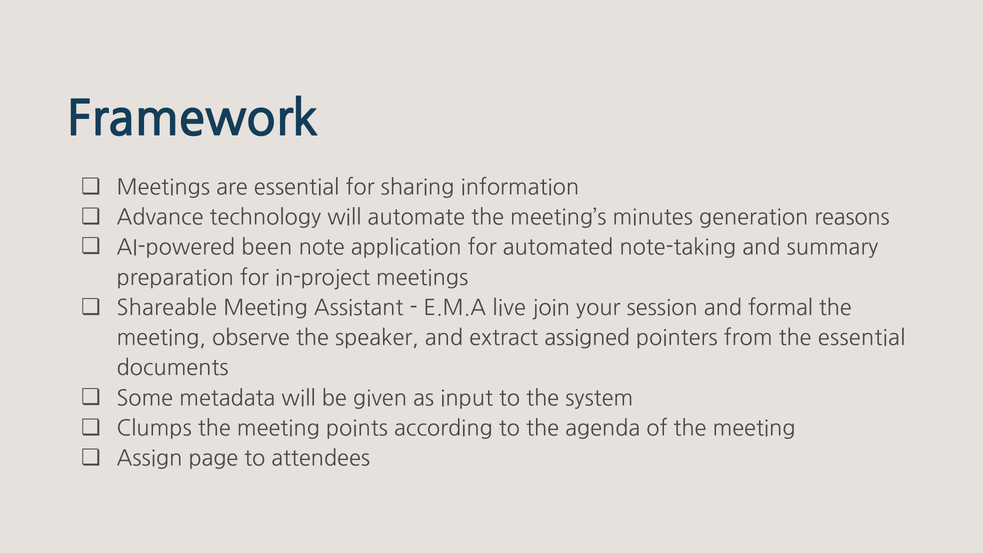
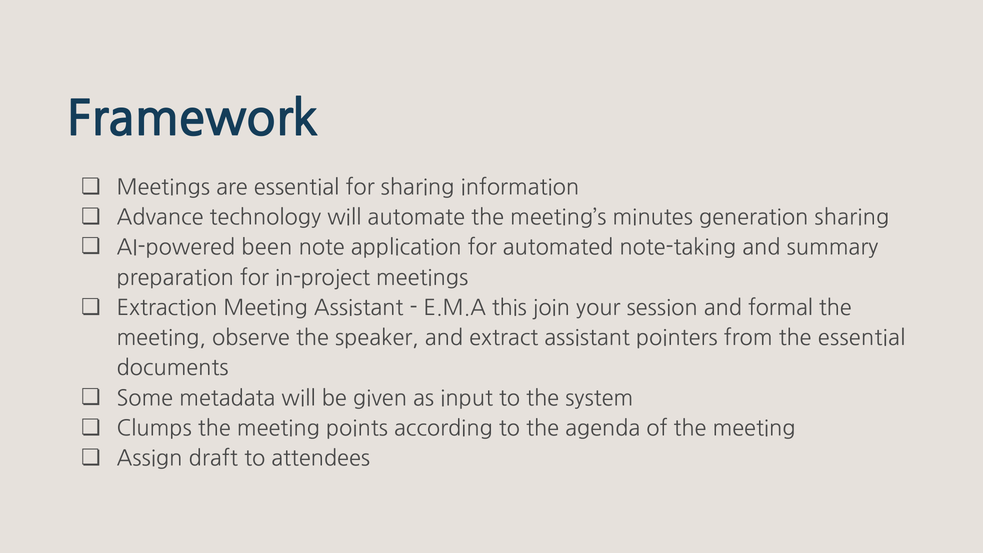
generation reasons: reasons -> sharing (852, 218)
Shareable: Shareable -> Extraction (167, 308)
live: live -> this (509, 308)
extract assigned: assigned -> assistant (587, 338)
page: page -> draft (213, 458)
